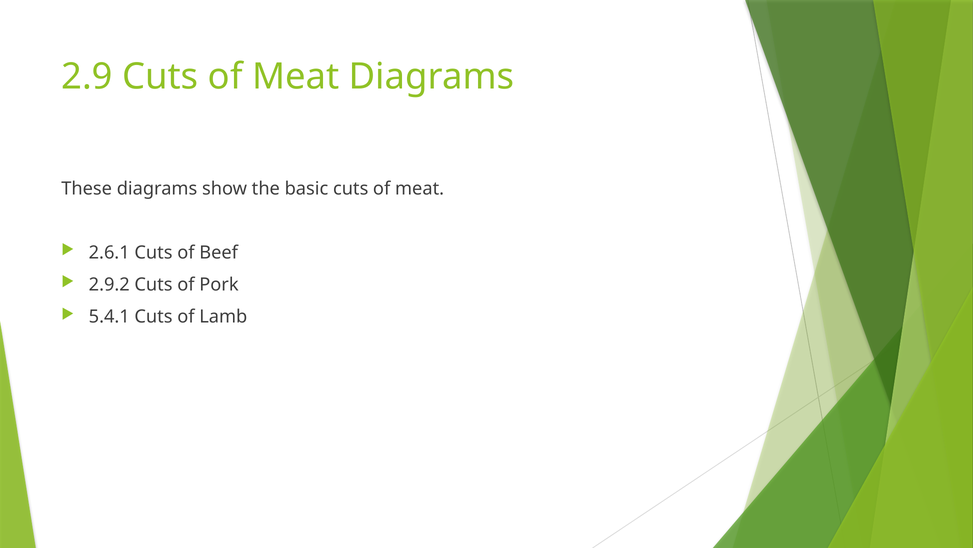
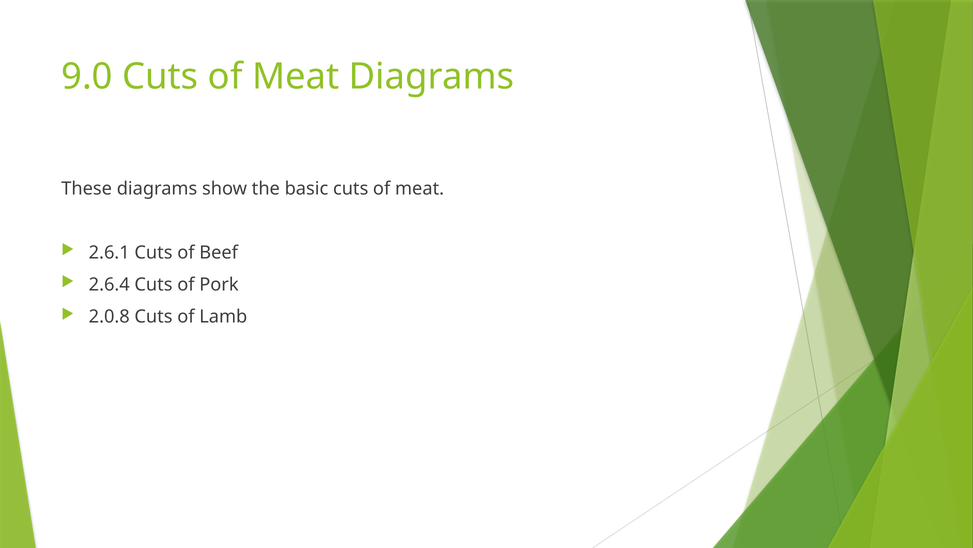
2.9: 2.9 -> 9.0 (87, 77)
2.9.2: 2.9.2 -> 2.6.4 (109, 284)
5.4.1: 5.4.1 -> 2.0.8 (109, 316)
